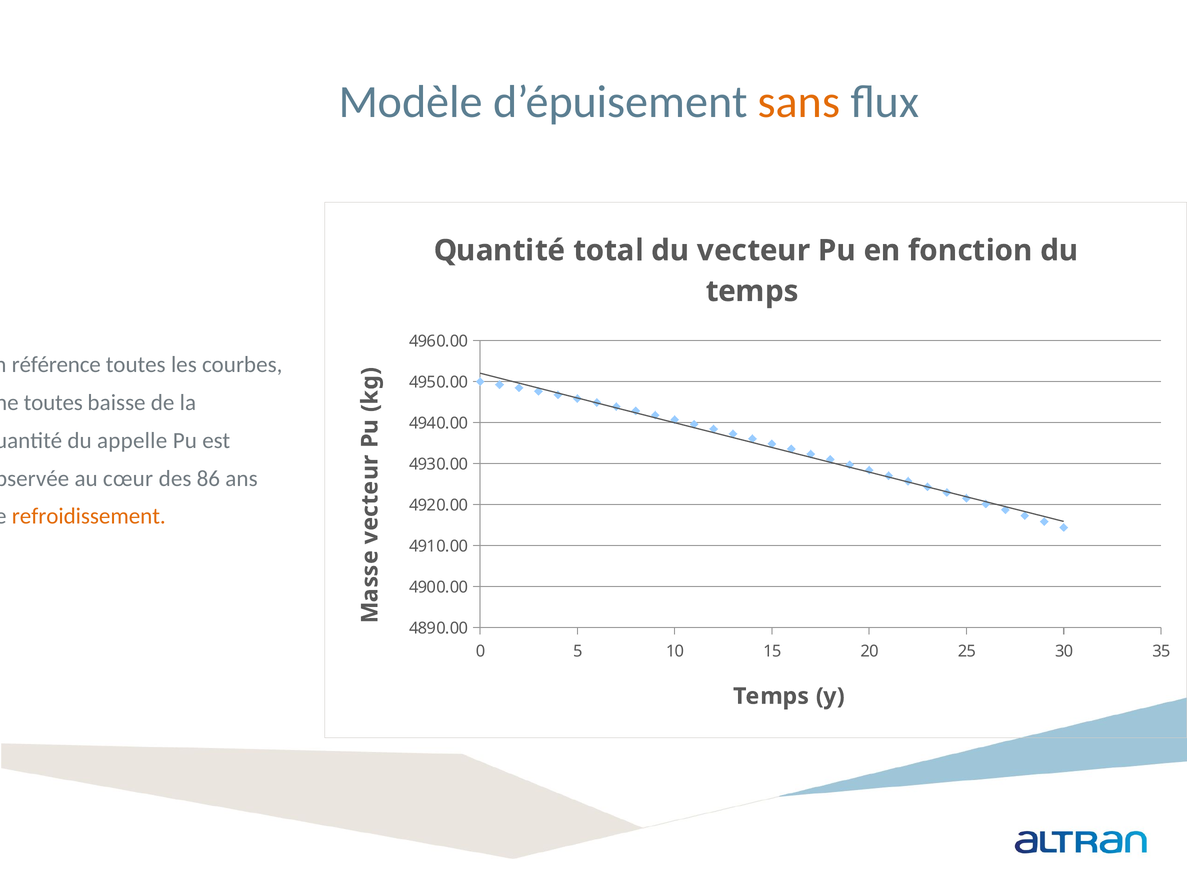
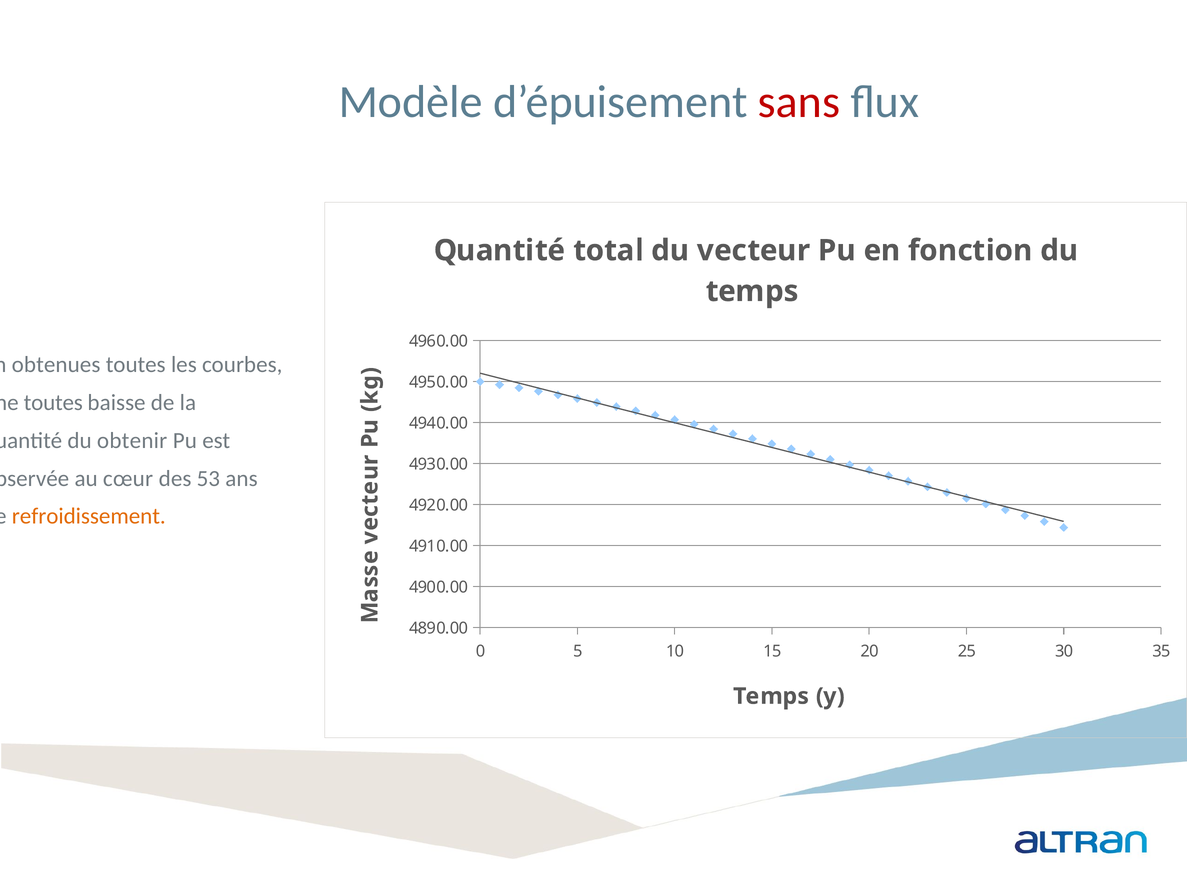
sans colour: orange -> red (799, 102)
référence: référence -> obtenues (56, 365)
appelle: appelle -> obtenir (132, 441)
86: 86 -> 53 (208, 479)
